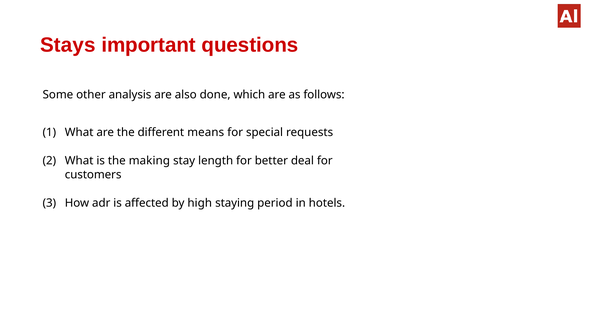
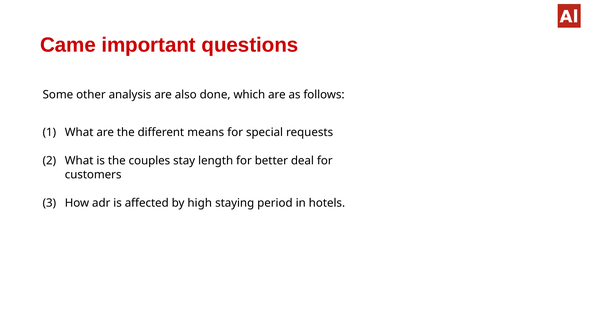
Stays: Stays -> Came (68, 45)
making: making -> couples (149, 161)
